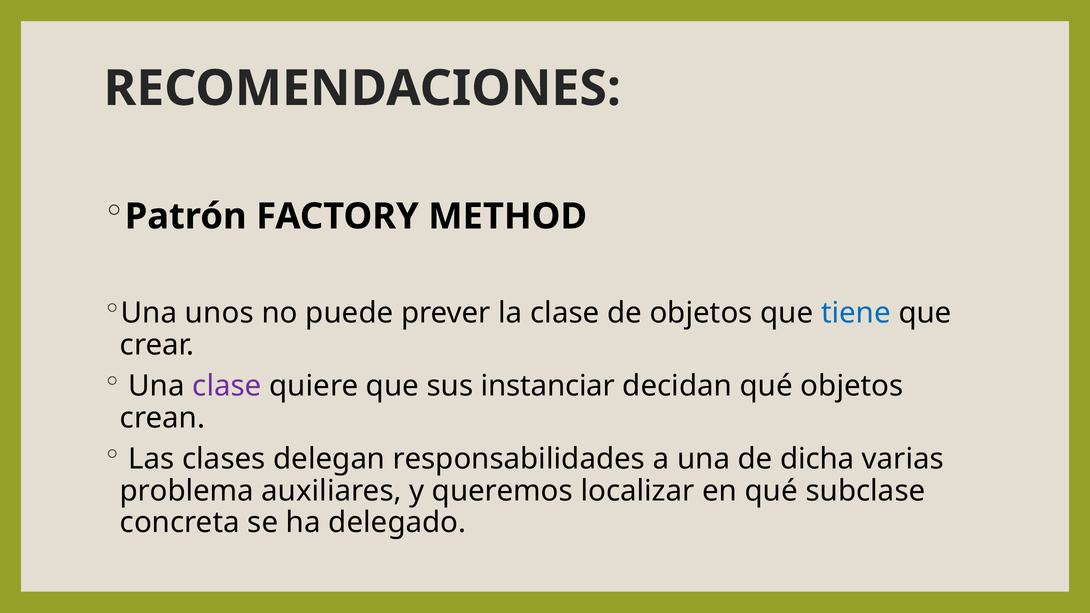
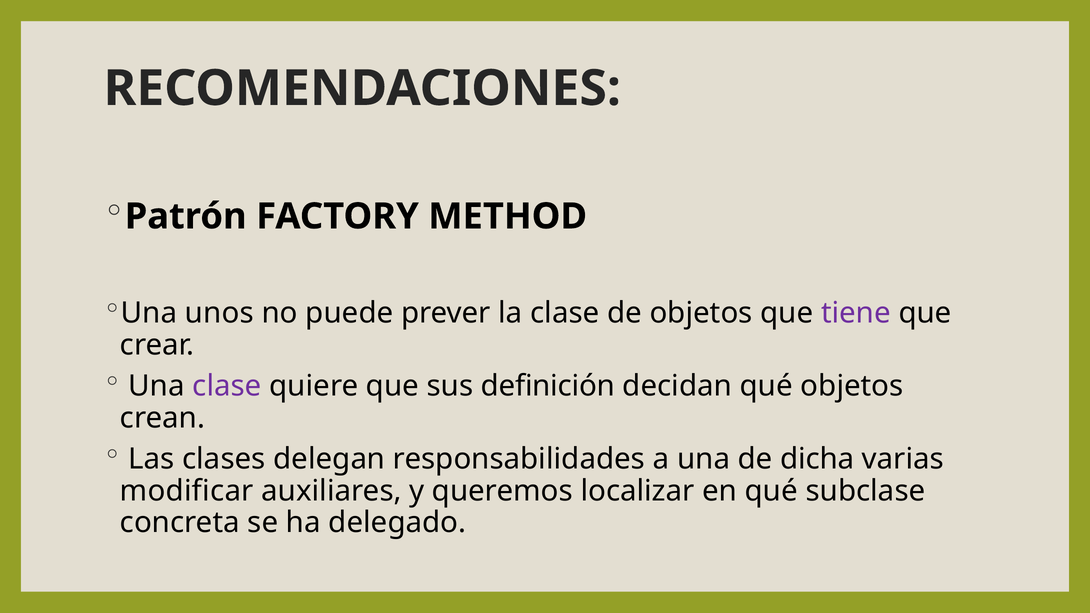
tiene colour: blue -> purple (856, 313)
instanciar: instanciar -> definición (548, 386)
problema: problema -> modificar (187, 491)
